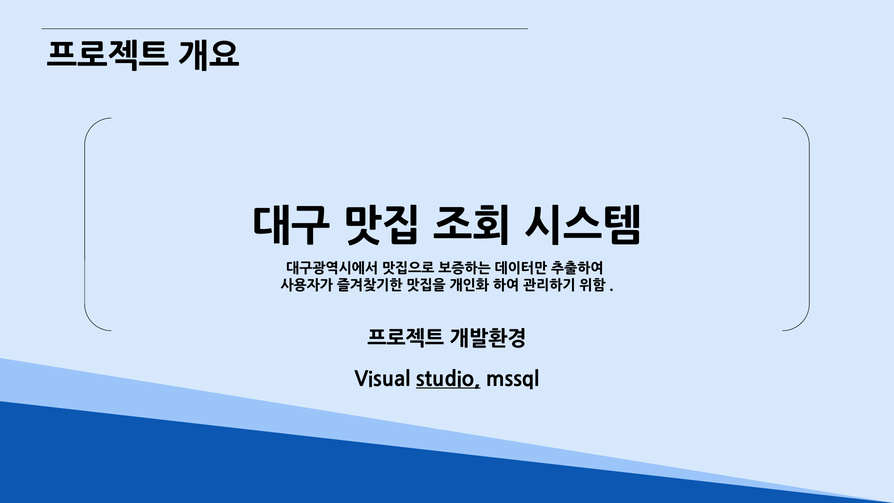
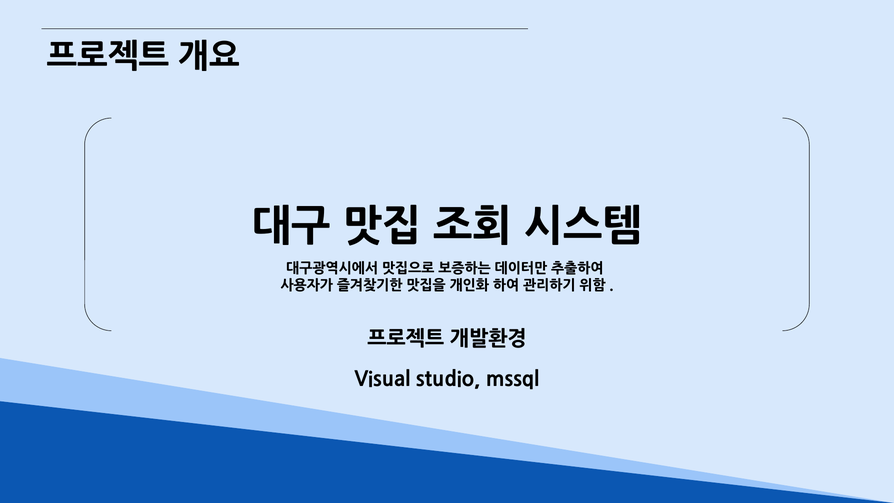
studio underline: present -> none (448, 379)
